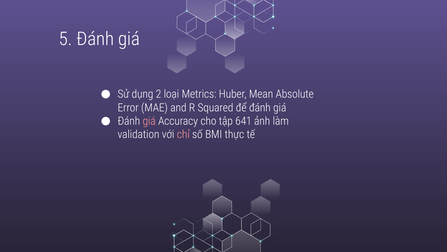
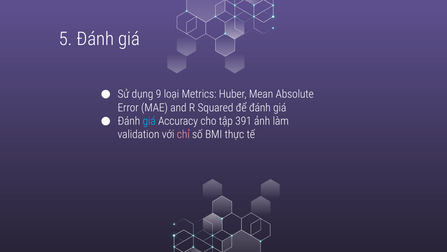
2: 2 -> 9 (159, 94)
giá colour: pink -> light blue (149, 121)
641: 641 -> 391 (243, 121)
